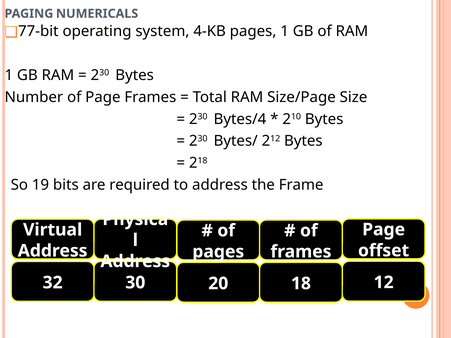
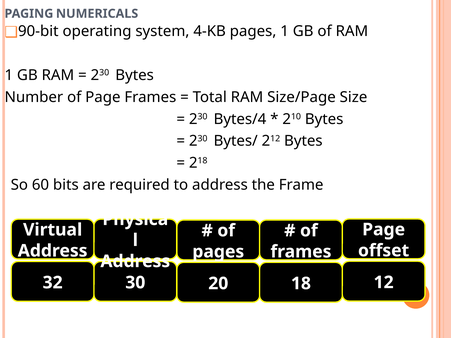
77-bit: 77-bit -> 90-bit (38, 31)
19: 19 -> 60 (40, 185)
